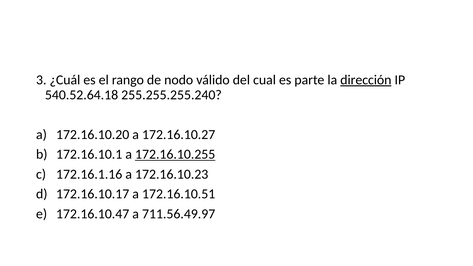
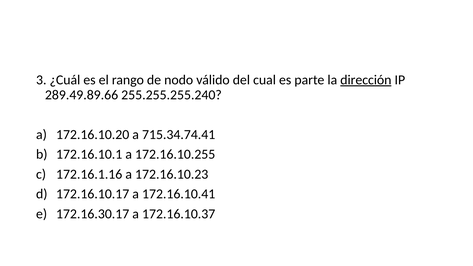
540.52.64.18: 540.52.64.18 -> 289.49.89.66 (82, 95)
172.16.10.27: 172.16.10.27 -> 715.34.74.41 (179, 135)
172.16.10.255 underline: present -> none (175, 154)
172.16.10.51: 172.16.10.51 -> 172.16.10.41 (179, 194)
172.16.10.47: 172.16.10.47 -> 172.16.30.17 (93, 214)
711.56.49.97: 711.56.49.97 -> 172.16.10.37 (179, 214)
